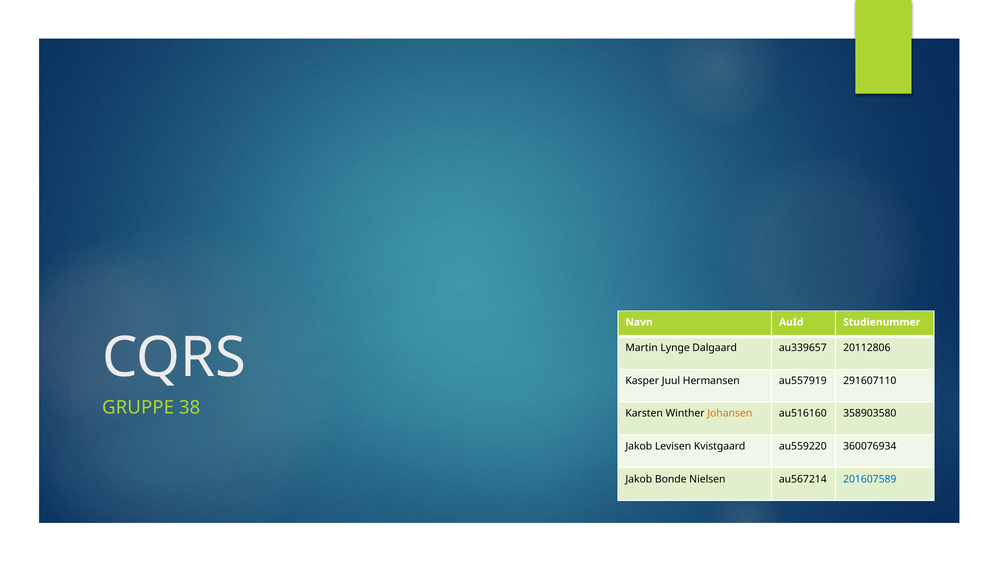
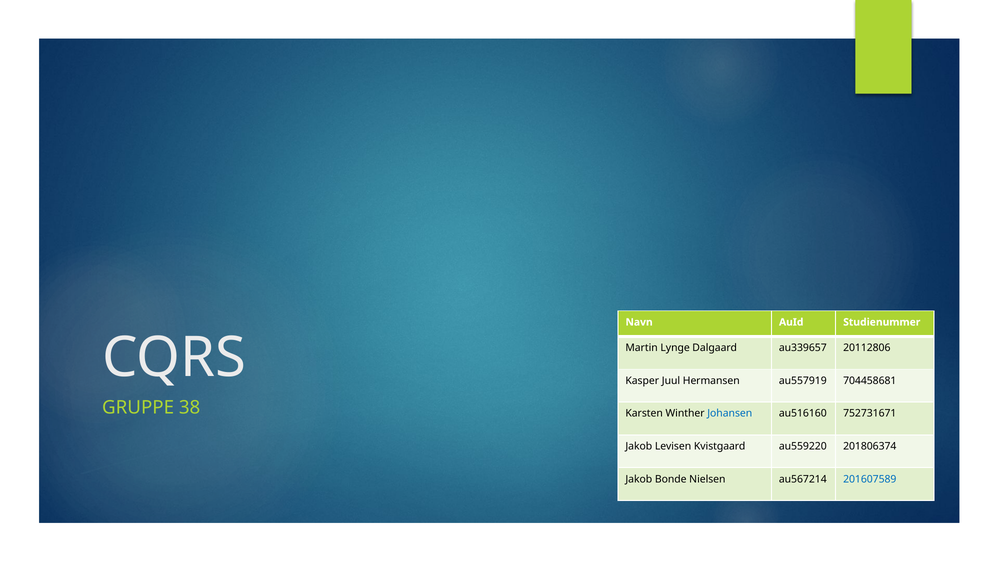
291607110: 291607110 -> 704458681 (870, 381)
Johansen colour: orange -> blue (730, 413)
358903580: 358903580 -> 752731671 (870, 413)
360076934: 360076934 -> 201806374 (870, 446)
